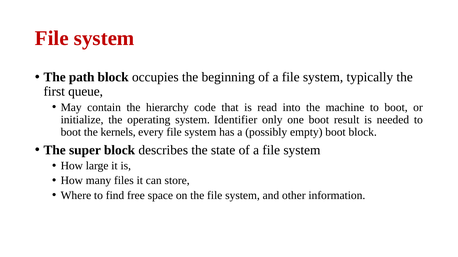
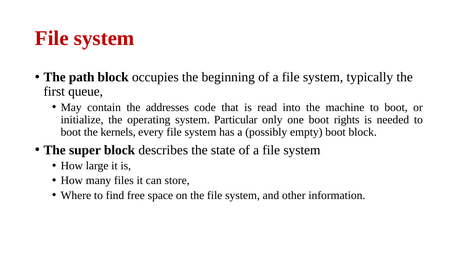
hierarchy: hierarchy -> addresses (167, 108)
Identifier: Identifier -> Particular (236, 120)
result: result -> rights (347, 120)
